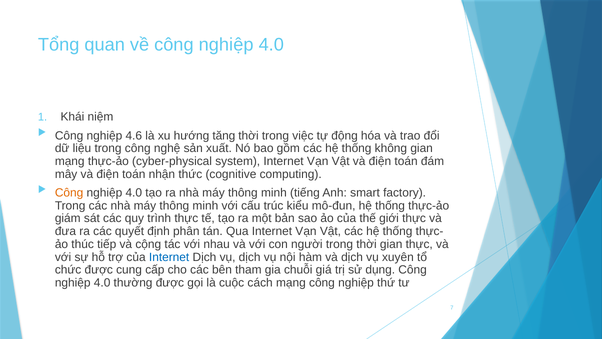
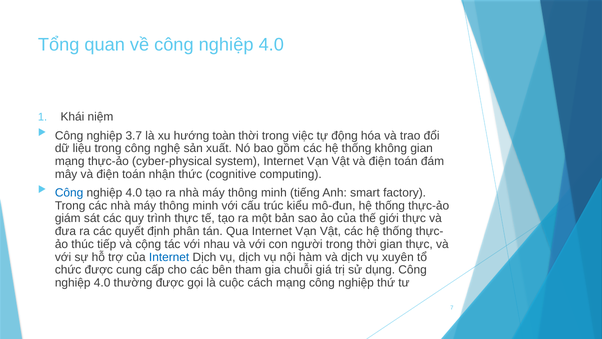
4.6: 4.6 -> 3.7 (134, 135)
tăng: tăng -> toàn (224, 135)
Công colour: orange -> blue (69, 193)
